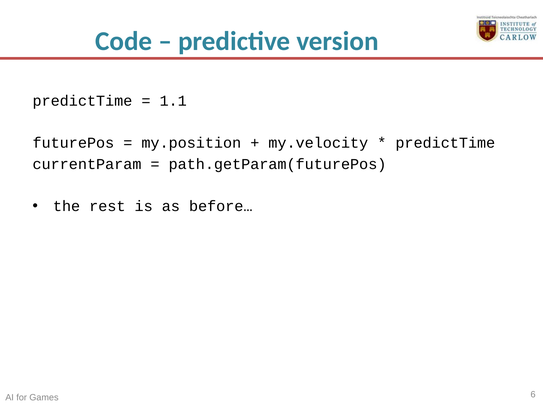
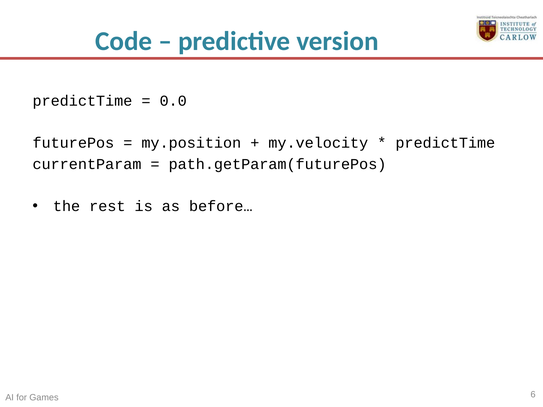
1.1: 1.1 -> 0.0 (173, 101)
